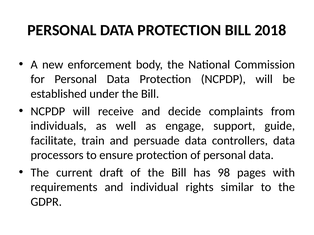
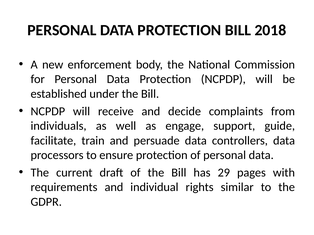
98: 98 -> 29 (224, 173)
